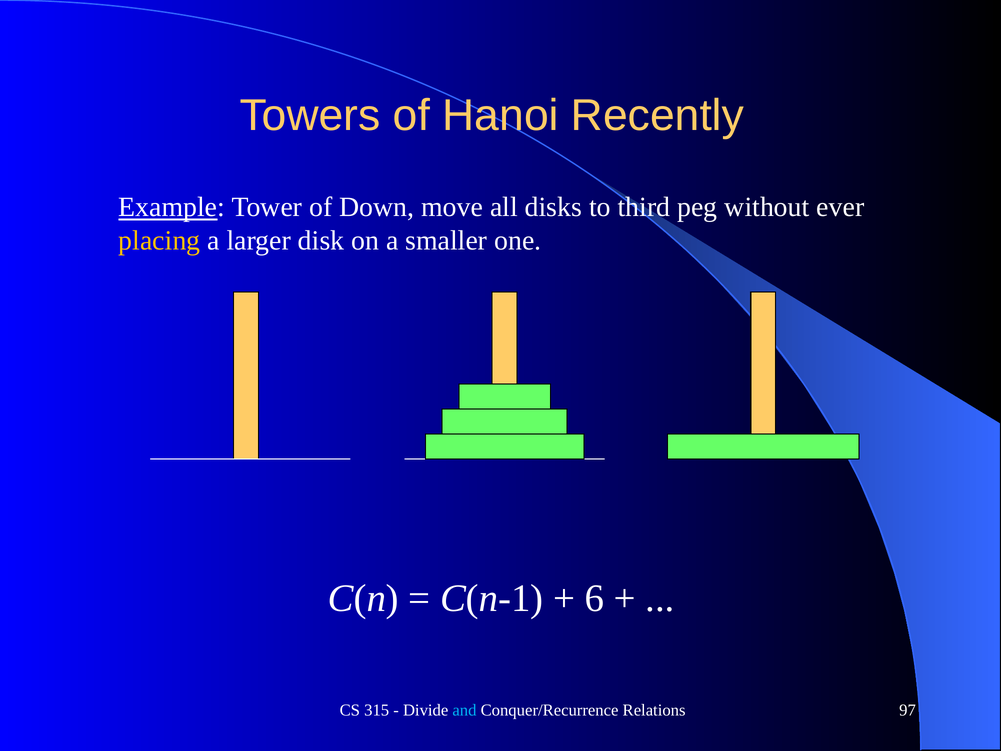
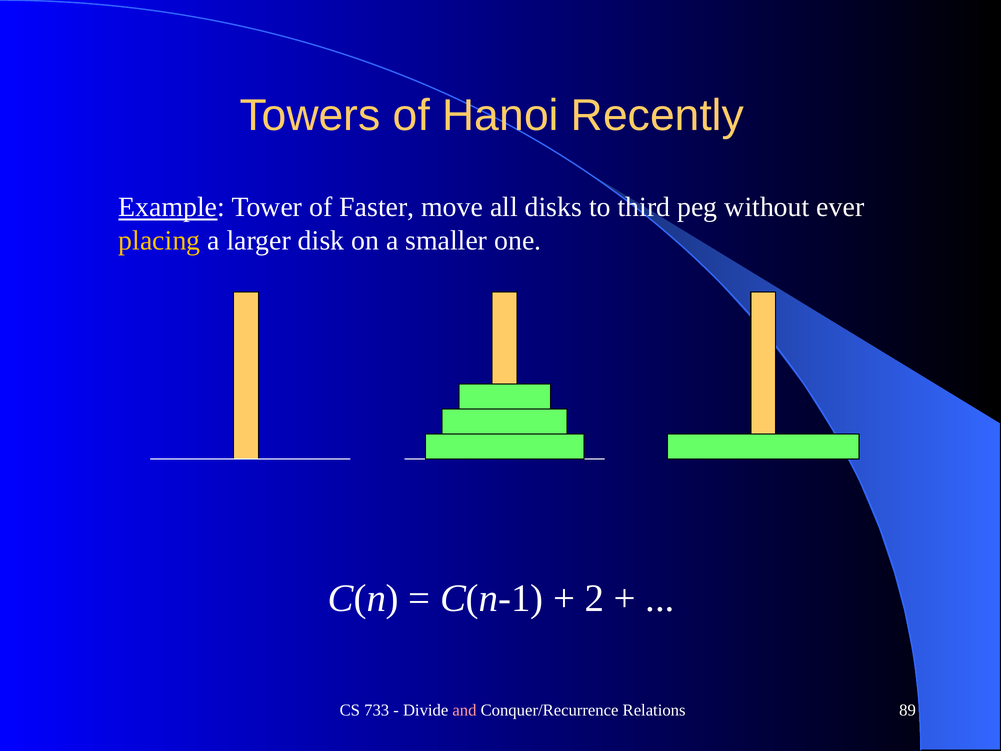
Down: Down -> Faster (377, 207)
6: 6 -> 2 (594, 598)
315: 315 -> 733 (377, 710)
and colour: light blue -> pink (464, 710)
97: 97 -> 89 (908, 710)
